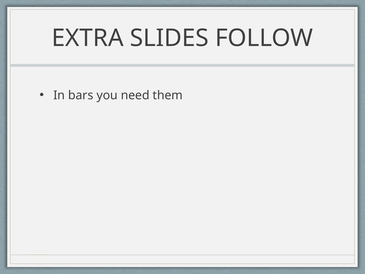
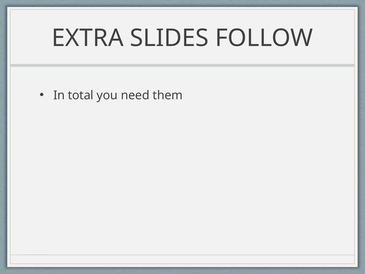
bars: bars -> total (81, 95)
